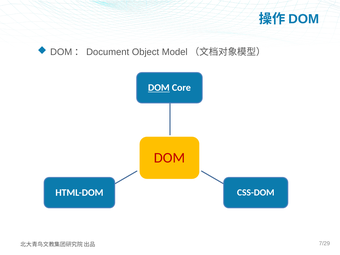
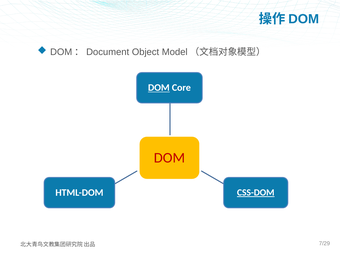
CSS-DOM underline: none -> present (256, 193)
